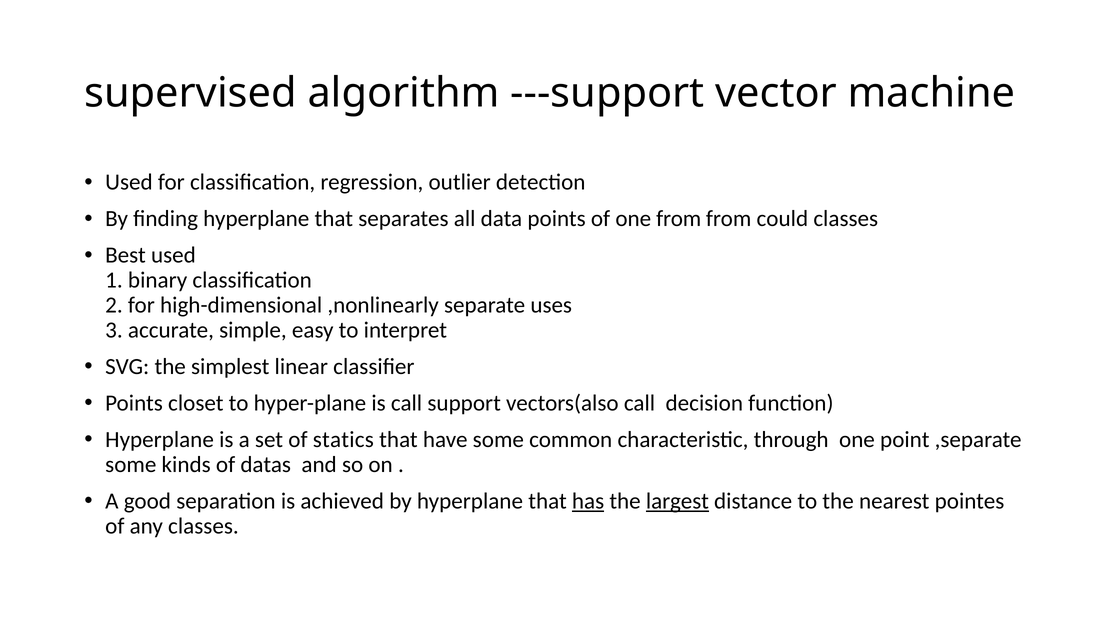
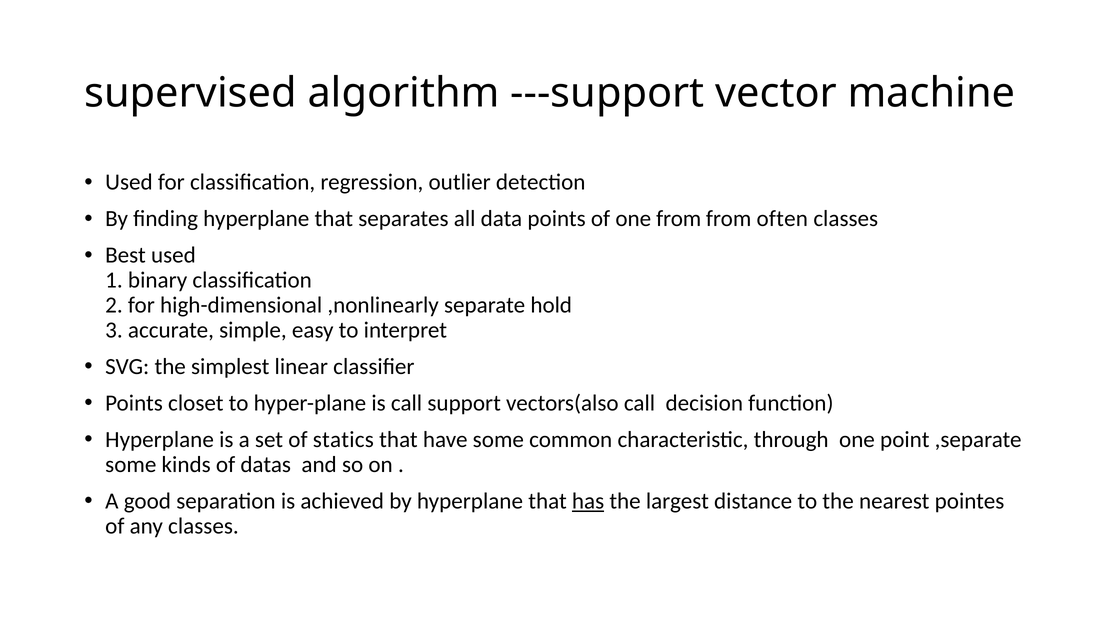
could: could -> often (782, 219)
uses: uses -> hold (551, 305)
largest underline: present -> none (677, 501)
